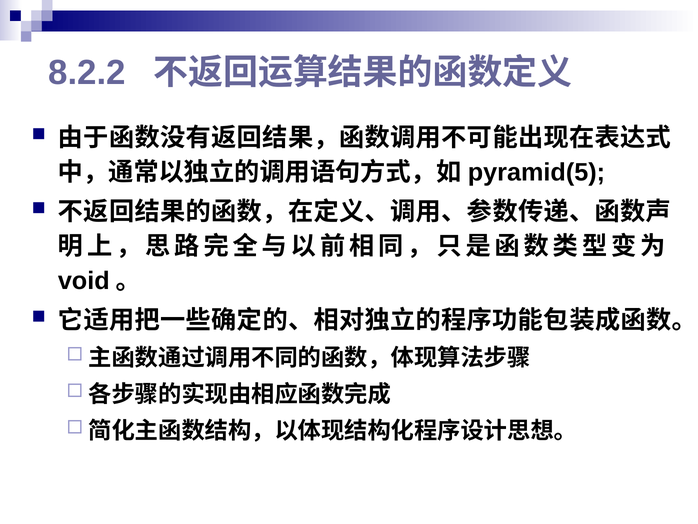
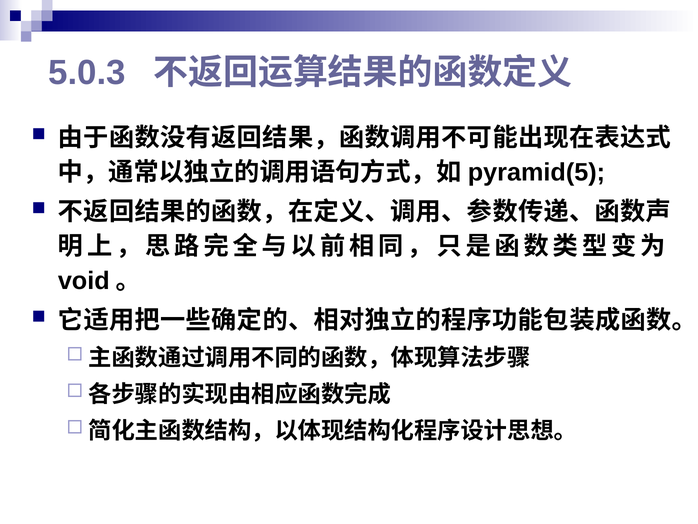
8.2.2: 8.2.2 -> 5.0.3 (87, 73)
